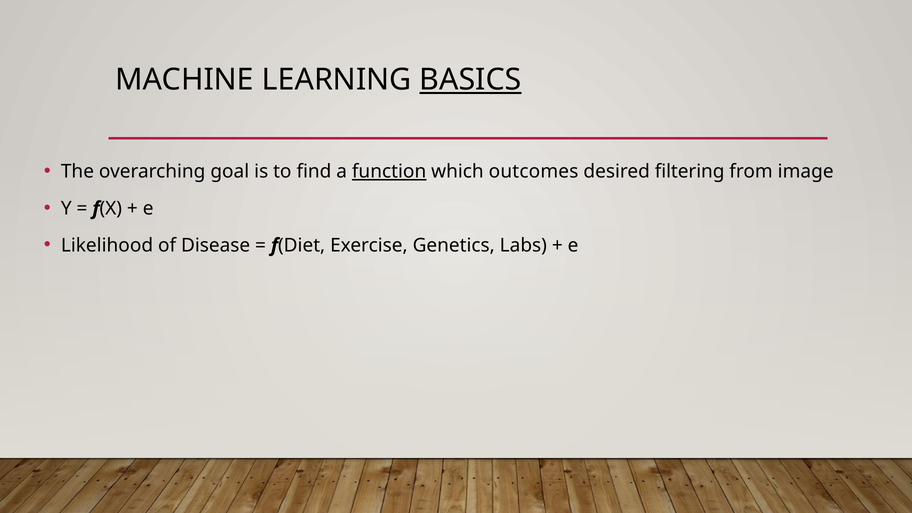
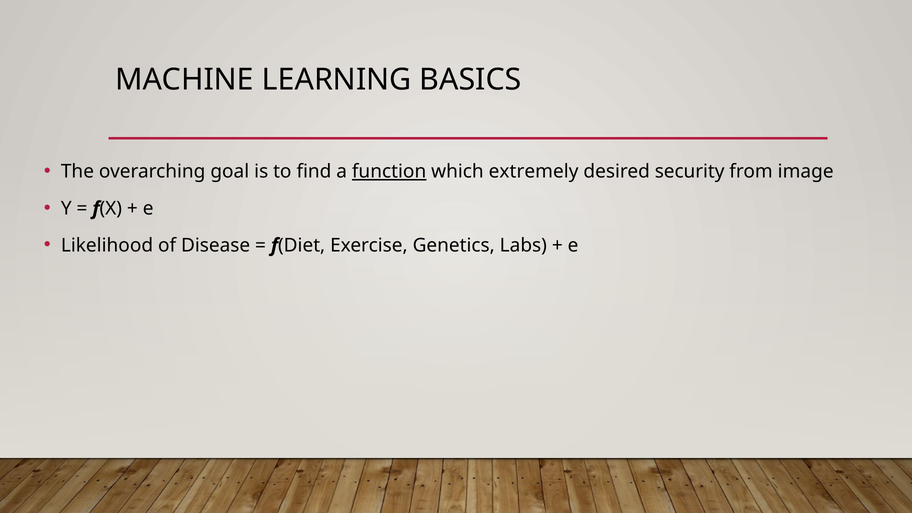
BASICS underline: present -> none (471, 80)
outcomes: outcomes -> extremely (534, 172)
filtering: filtering -> security (690, 172)
